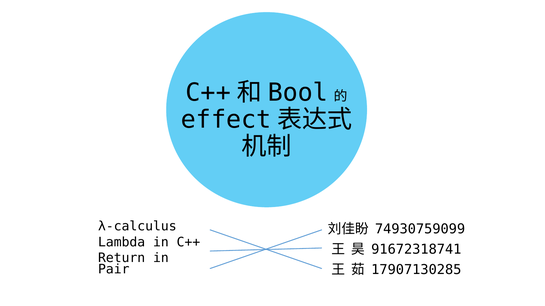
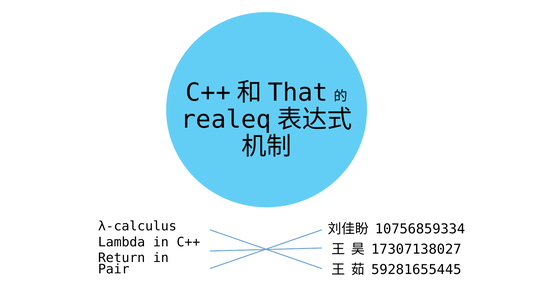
Bool: Bool -> That (298, 93)
effect: effect -> realeq (226, 120)
74930759099: 74930759099 -> 10756859334 (420, 229)
91672318741: 91672318741 -> 17307138027 (416, 250)
17907130285: 17907130285 -> 59281655445 (416, 270)
